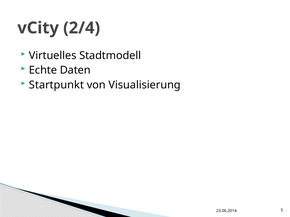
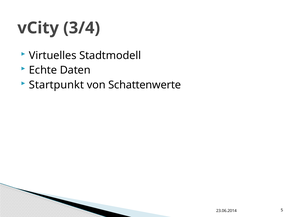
2/4: 2/4 -> 3/4 (82, 28)
Visualisierung: Visualisierung -> Schattenwerte (145, 85)
